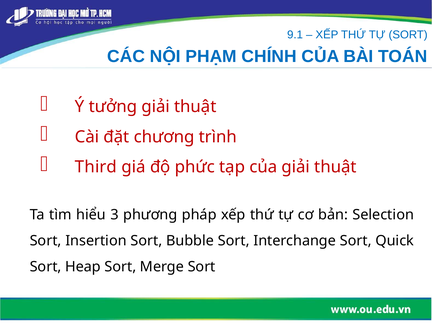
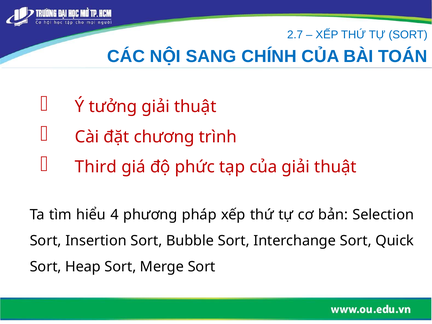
9.1: 9.1 -> 2.7 (295, 35)
PHẠM: PHẠM -> SANG (211, 56)
3: 3 -> 4 (115, 215)
